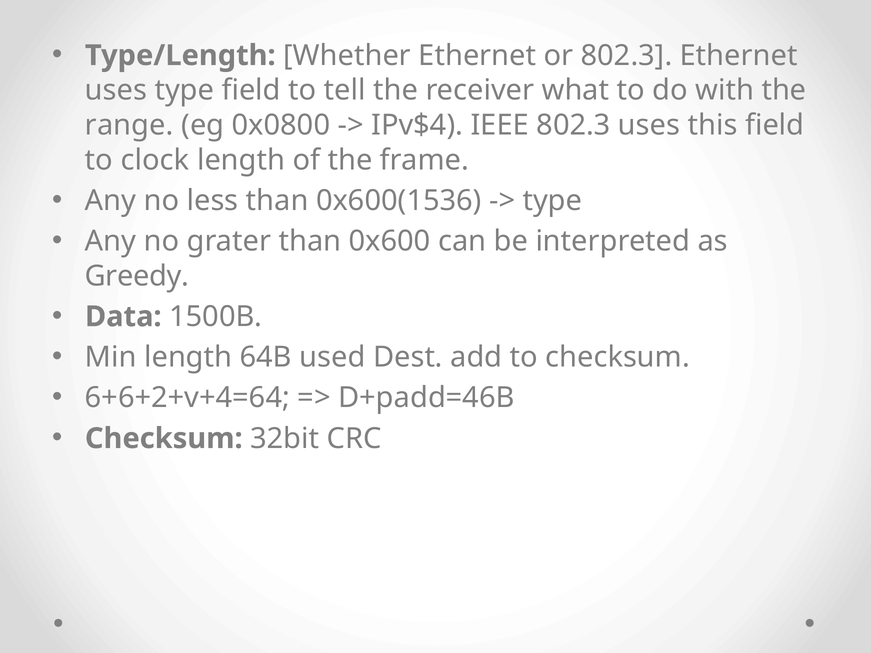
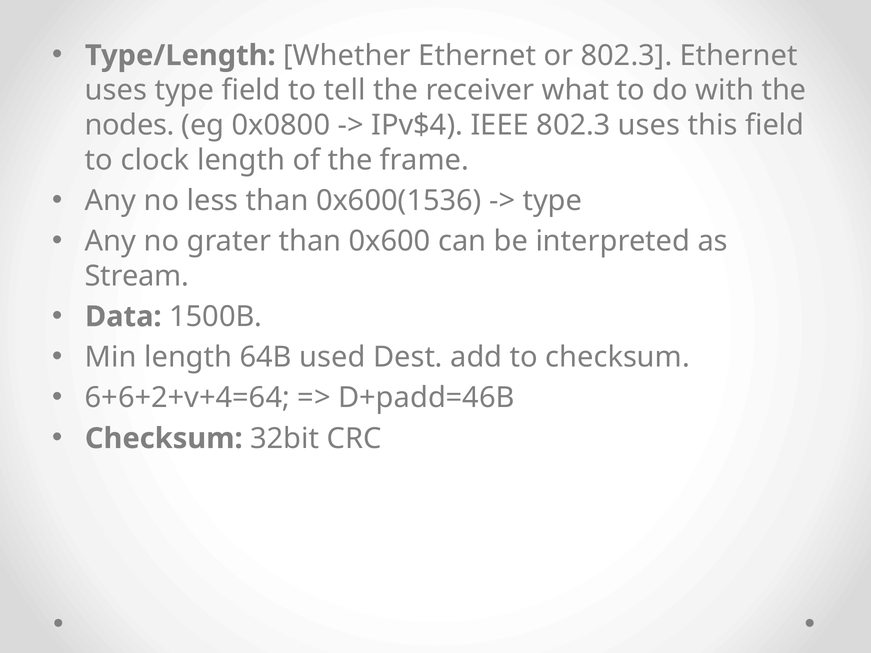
range: range -> nodes (130, 125)
Greedy: Greedy -> Stream (137, 276)
